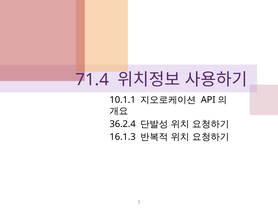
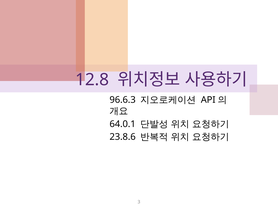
71.4: 71.4 -> 12.8 (92, 80)
10.1.1: 10.1.1 -> 96.6.3 (123, 100)
36.2.4: 36.2.4 -> 64.0.1 (123, 124)
16.1.3: 16.1.3 -> 23.8.6 (123, 137)
